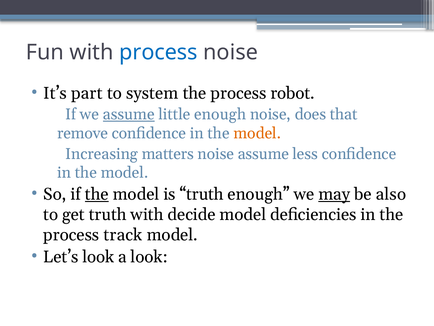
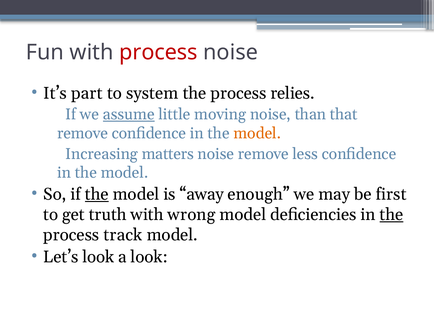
process colour: blue -> red (158, 52)
robot: robot -> relies (293, 93)
little enough: enough -> moving (220, 114)
does: does -> than (310, 114)
noise assume: assume -> remove (263, 154)
is truth: truth -> away (202, 194)
may underline: present -> none (334, 194)
also: also -> first (391, 194)
decide: decide -> wrong (191, 214)
the underline: none -> present (391, 214)
